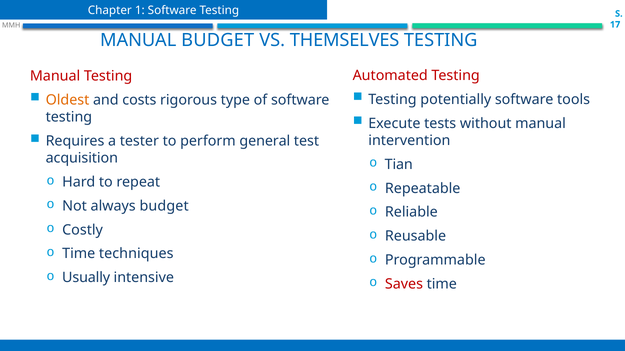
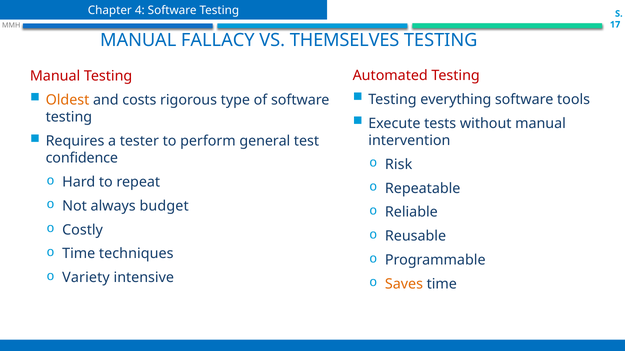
1: 1 -> 4 (140, 11)
MANUAL BUDGET: BUDGET -> FALLACY (218, 40)
potentially: potentially -> everything (456, 100)
acquisition: acquisition -> confidence (82, 158)
Tian: Tian -> Risk (399, 165)
Usually: Usually -> Variety (86, 278)
Saves colour: red -> orange (404, 284)
